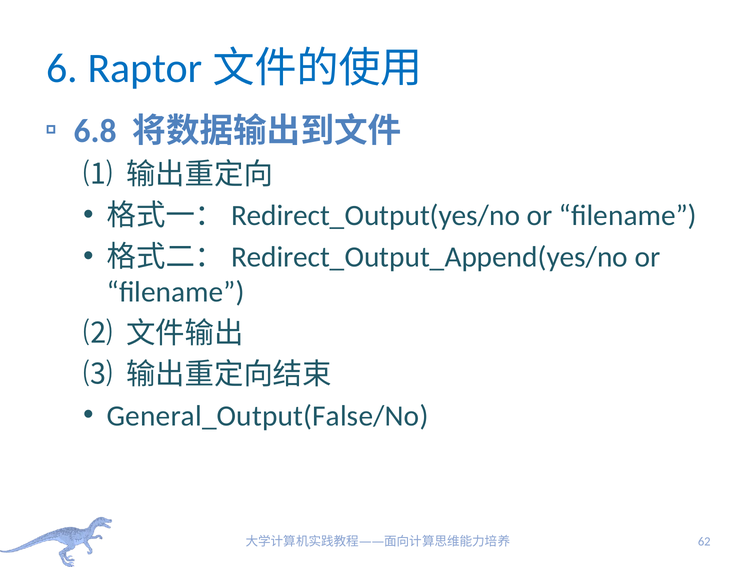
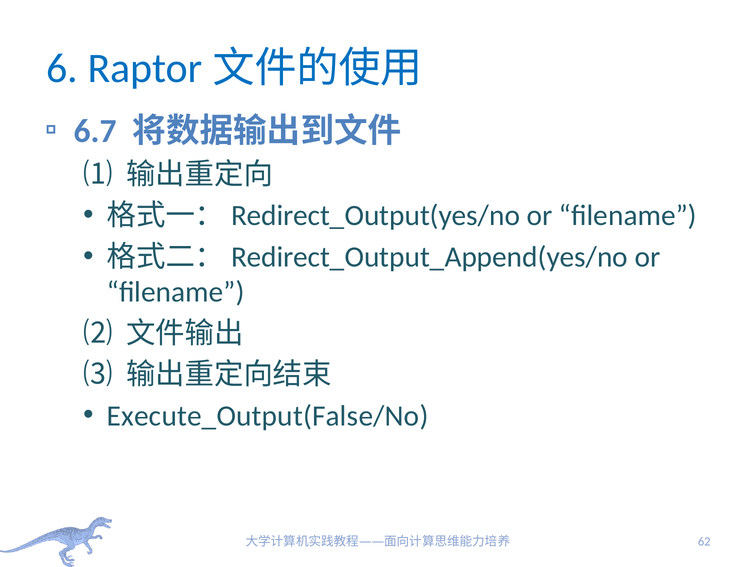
6.8: 6.8 -> 6.7 (95, 131)
General_Output(False/No: General_Output(False/No -> Execute_Output(False/No (268, 416)
